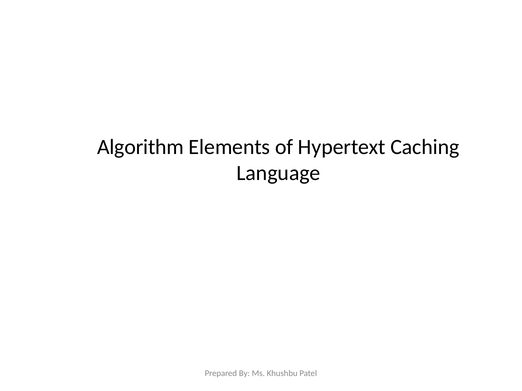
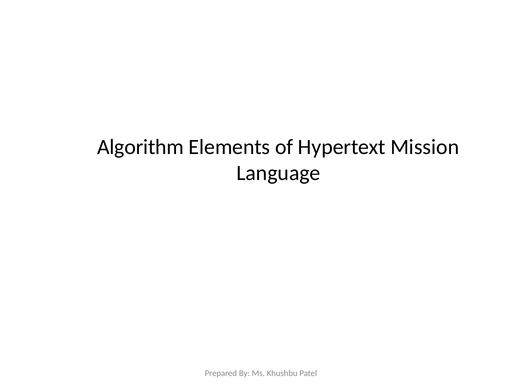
Caching: Caching -> Mission (425, 147)
